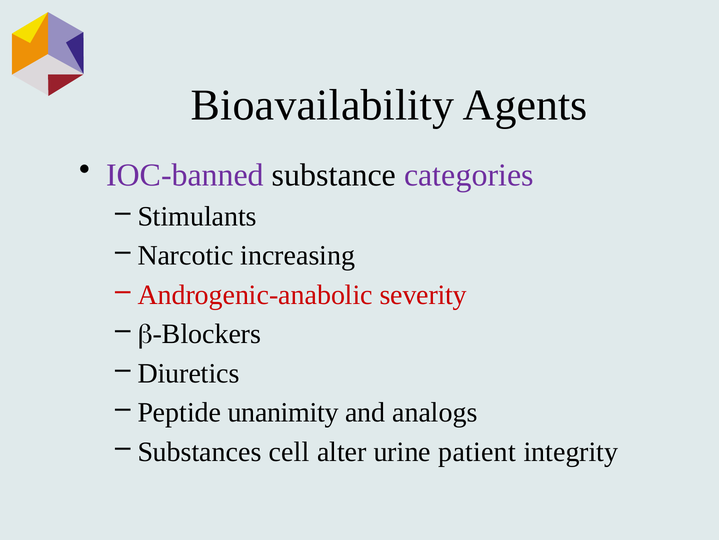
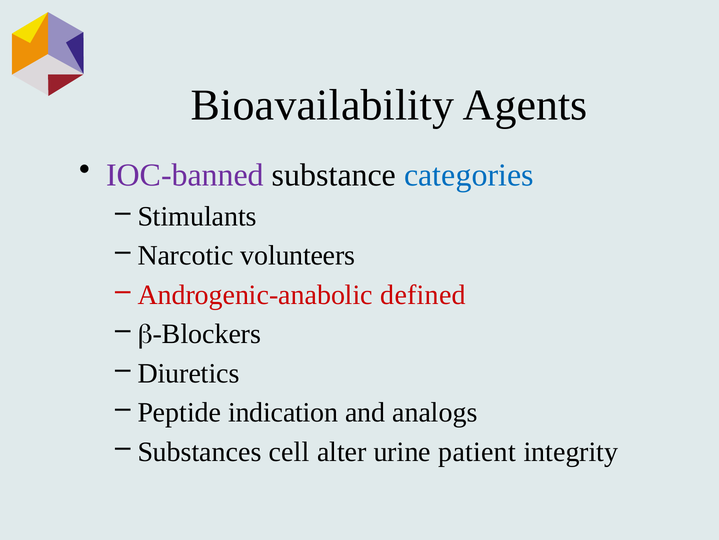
categories colour: purple -> blue (469, 175)
increasing: increasing -> volunteers (298, 255)
severity: severity -> defined (423, 294)
unanimity: unanimity -> indication (283, 412)
